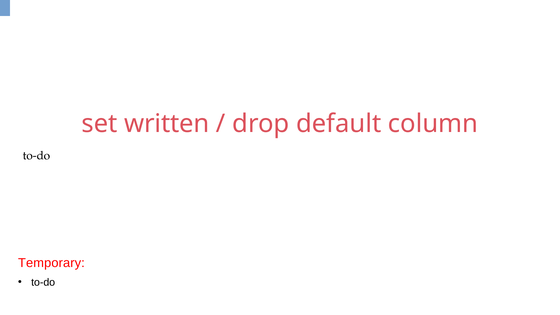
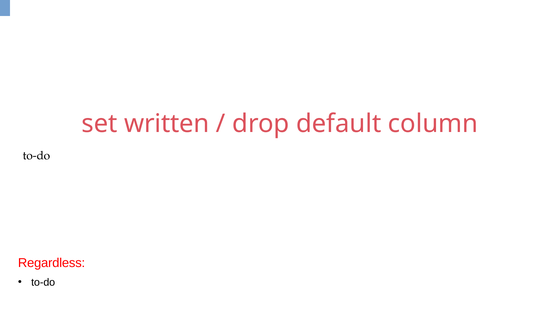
Temporary: Temporary -> Regardless (52, 263)
